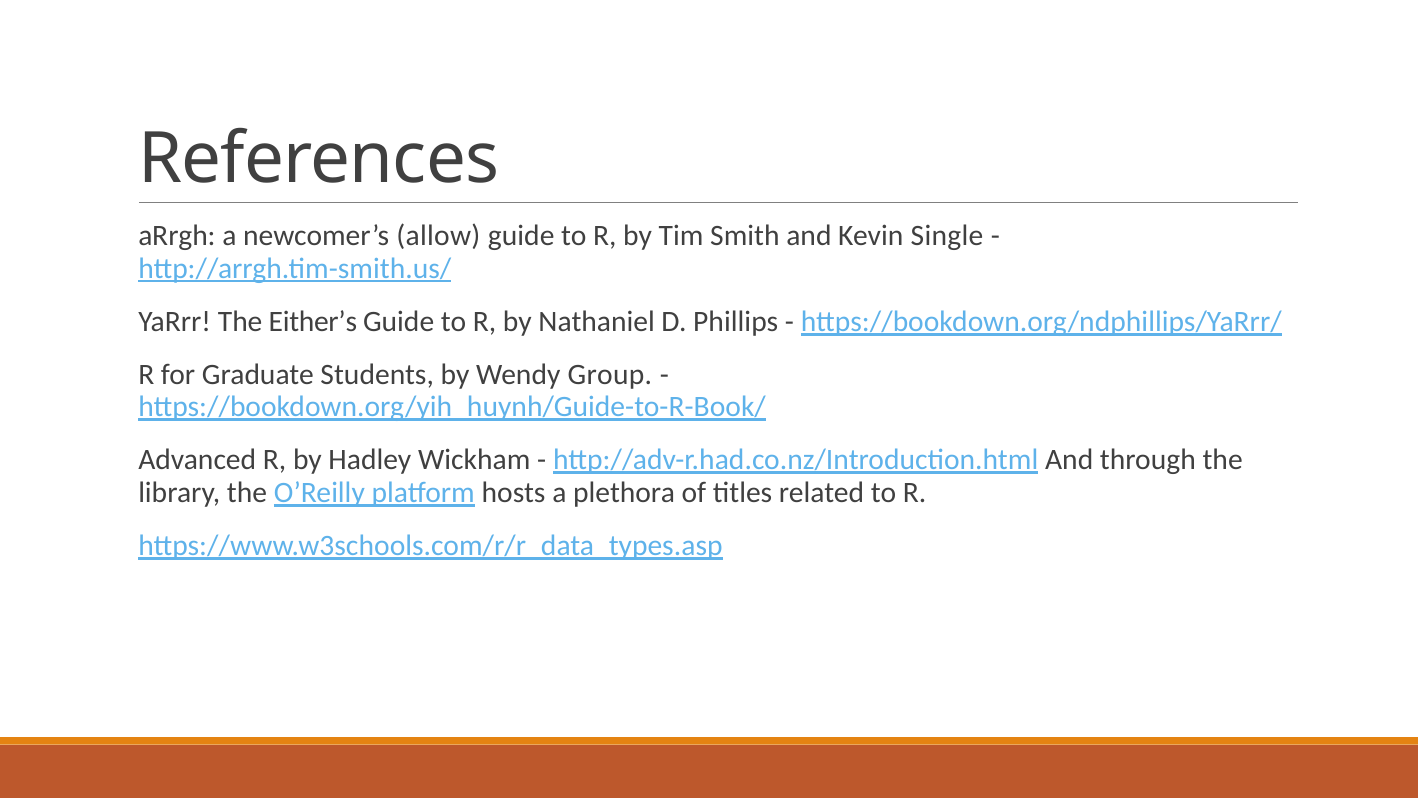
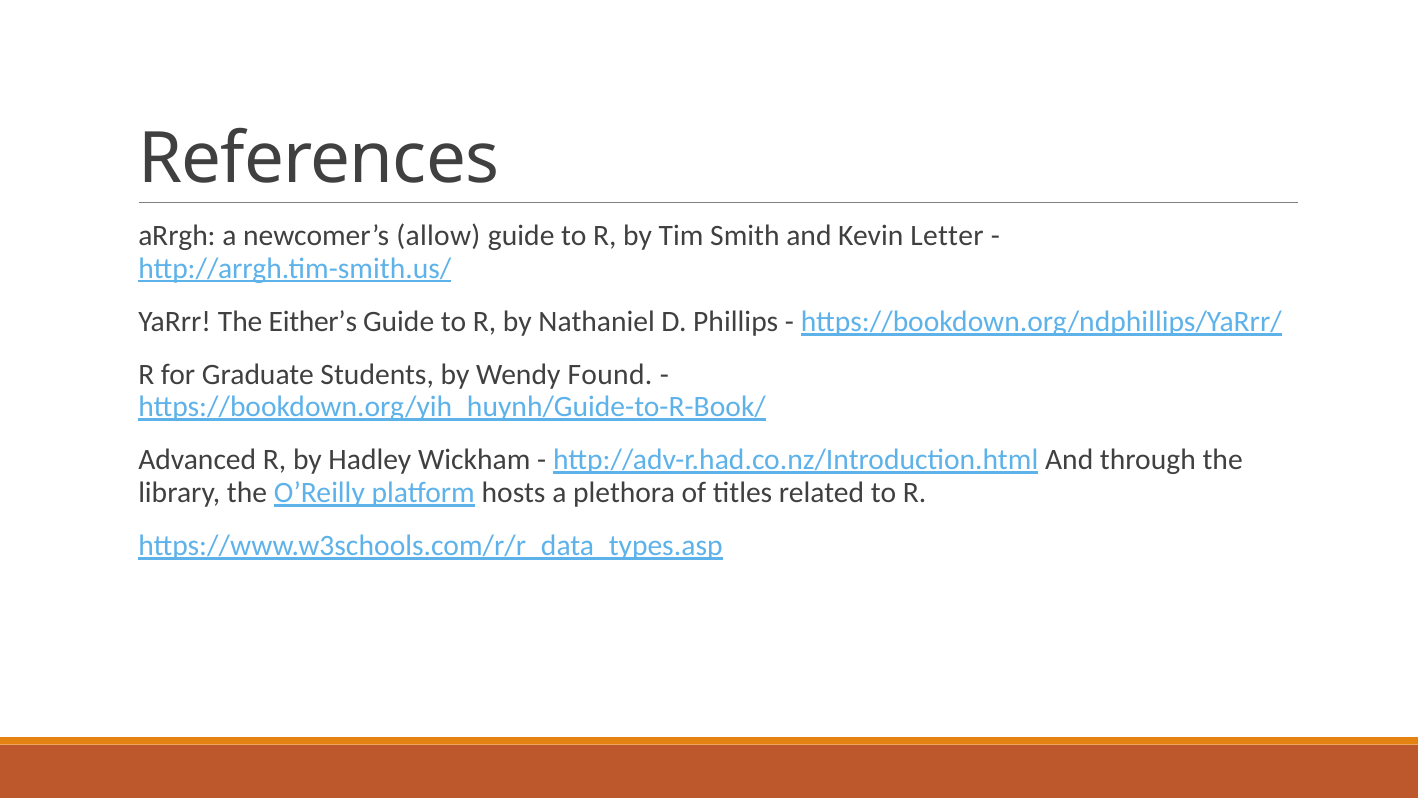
Single: Single -> Letter (947, 236)
Group: Group -> Found (610, 374)
